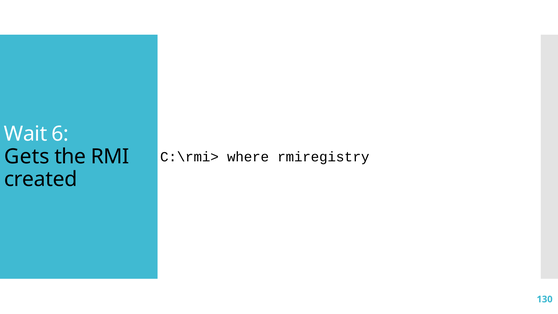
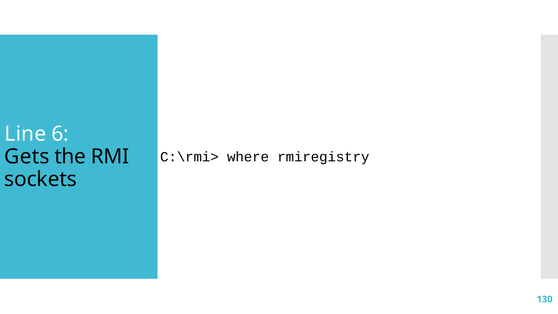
Wait: Wait -> Line (25, 134)
created: created -> sockets (41, 179)
